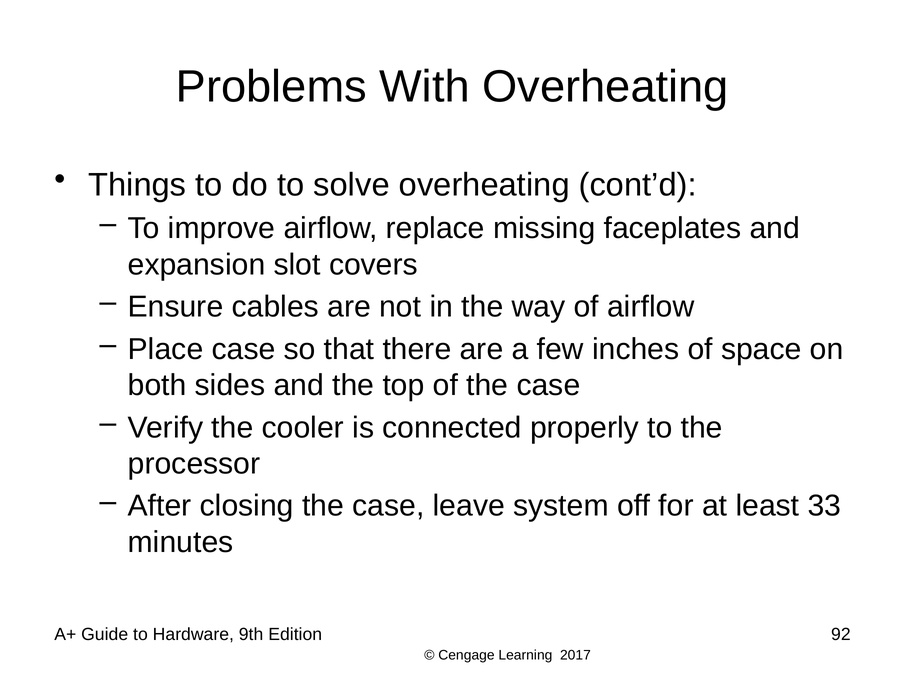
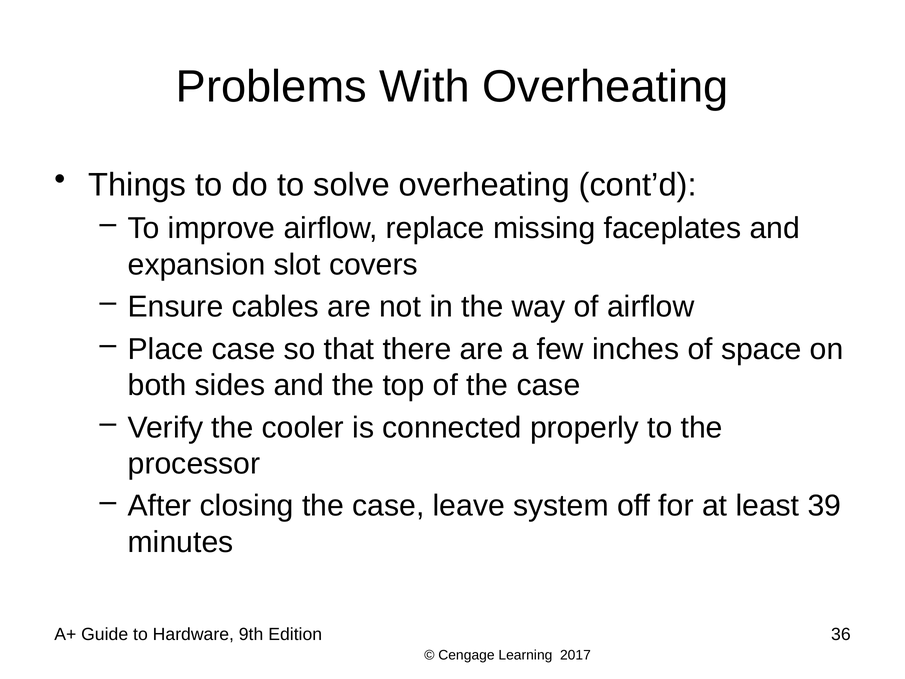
33: 33 -> 39 (824, 506)
92: 92 -> 36 (841, 634)
